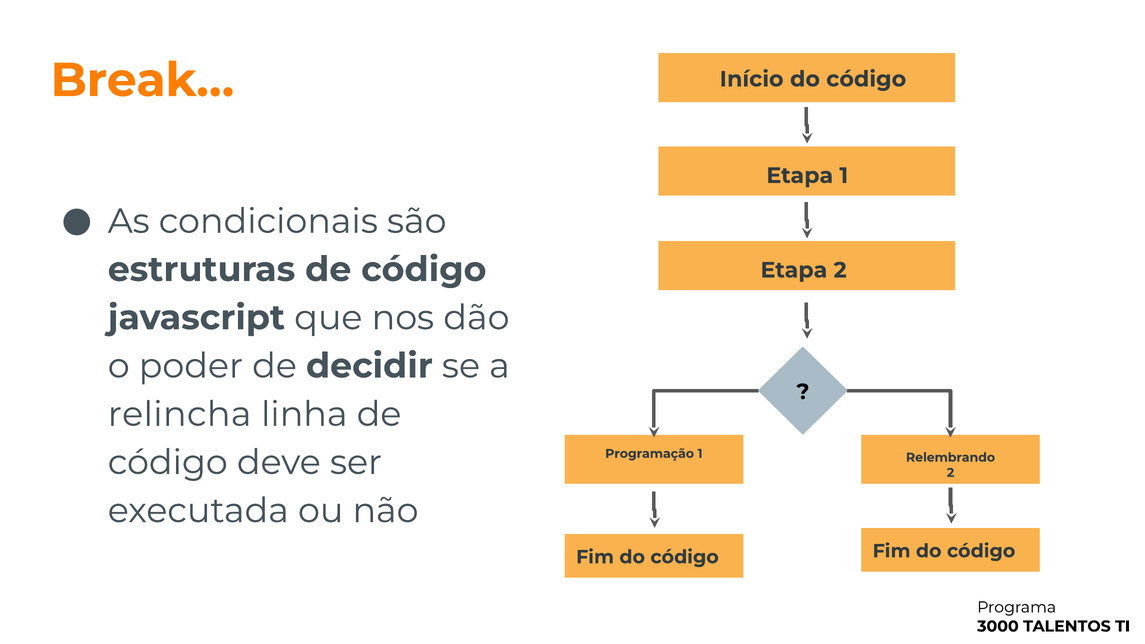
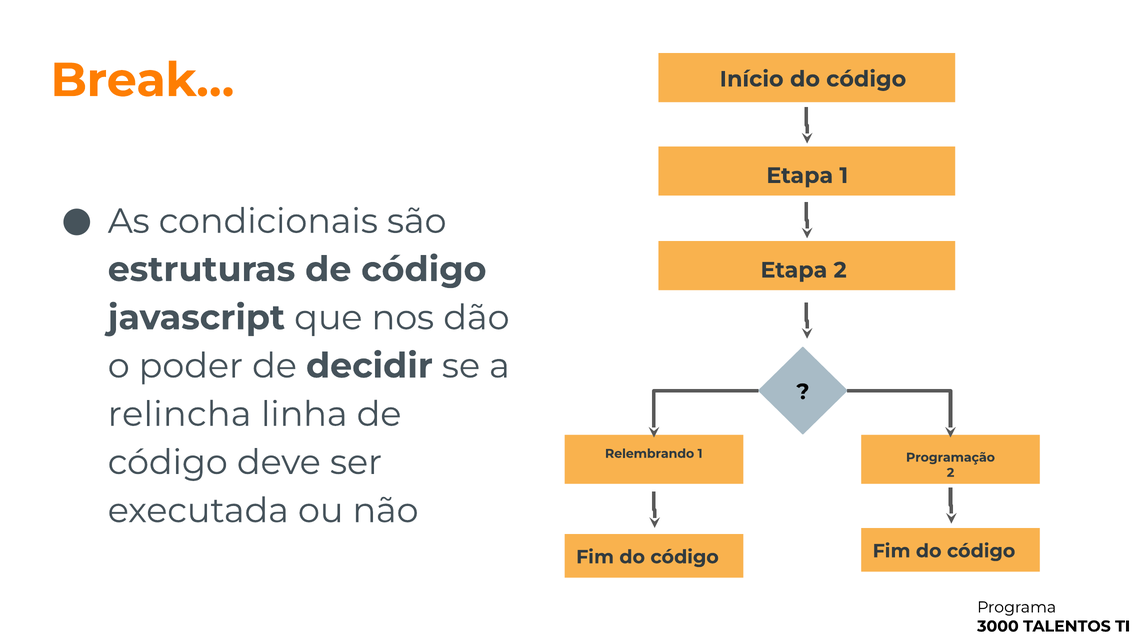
Programação: Programação -> Relembrando (650, 454)
Relembrando: Relembrando -> Programação (951, 458)
